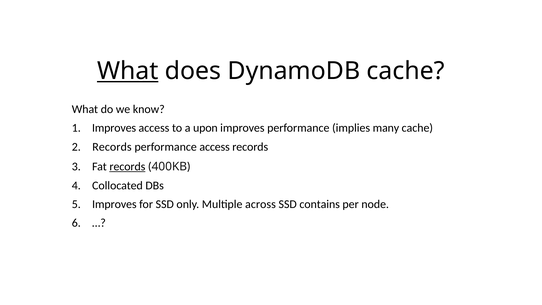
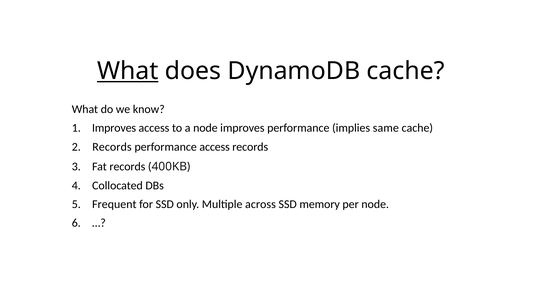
a upon: upon -> node (205, 128)
many: many -> same (386, 128)
records underline: present -> none (127, 167)
Improves: Improves -> Frequent (114, 204)
contains: contains -> memory (320, 204)
